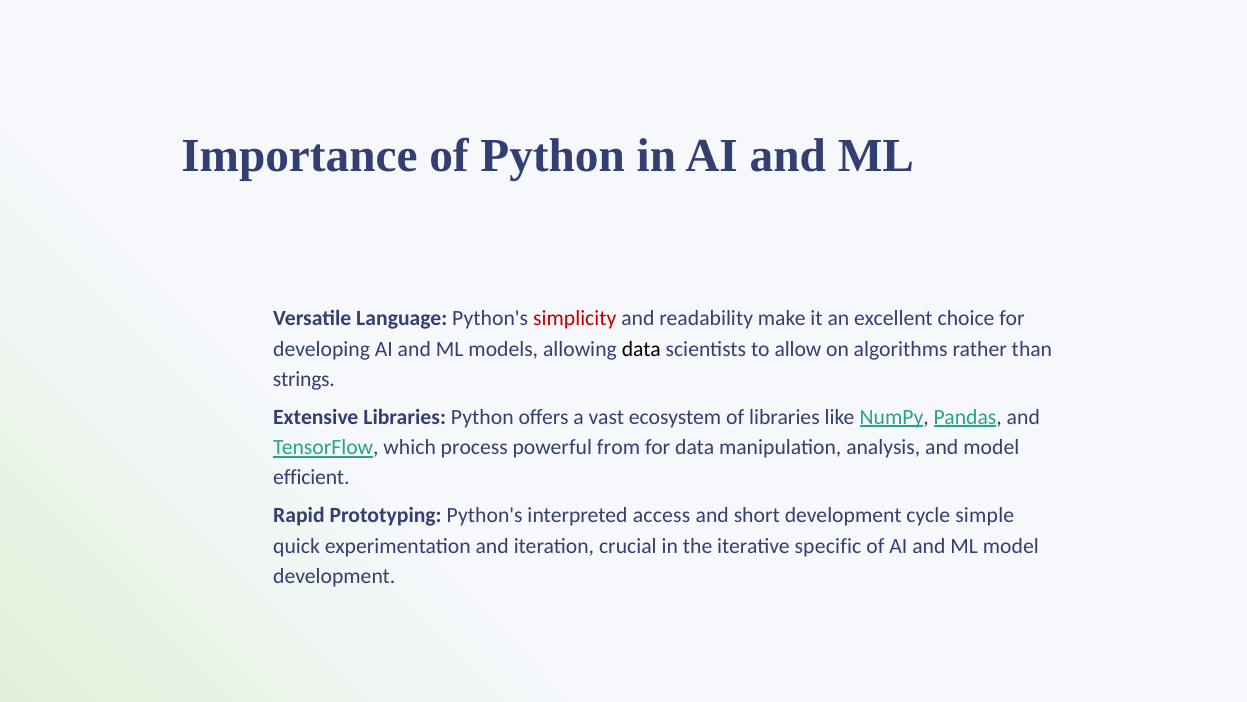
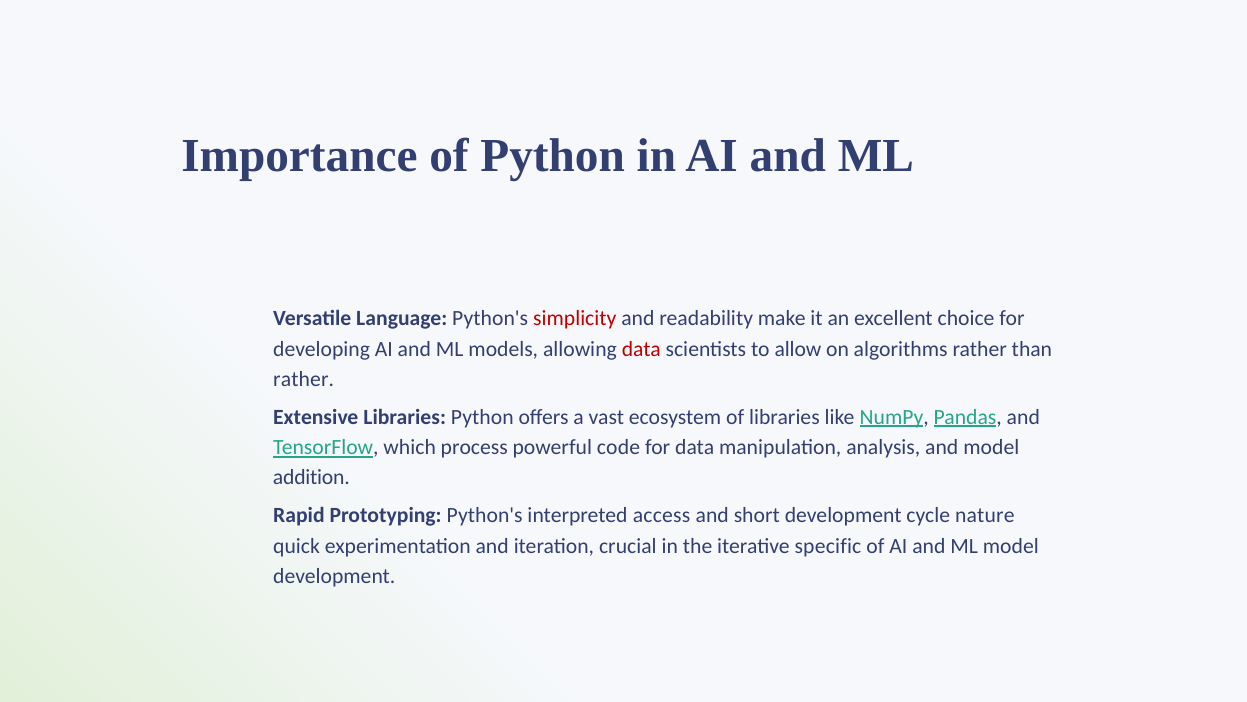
data colour: black -> red (641, 349)
strings: strings -> rather (304, 379)
from: from -> code (618, 447)
efficient: efficient -> addition (311, 477)
simple: simple -> nature (985, 515)
